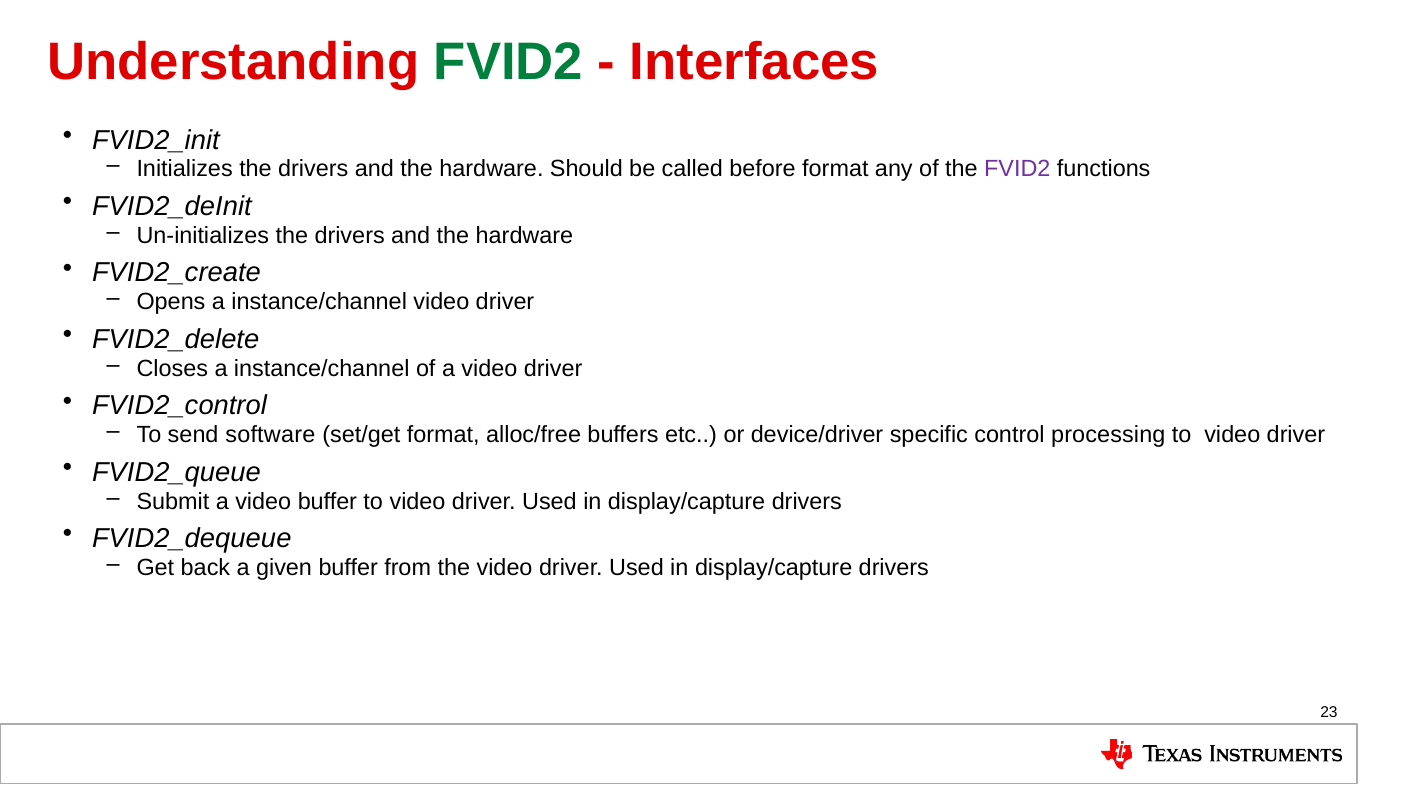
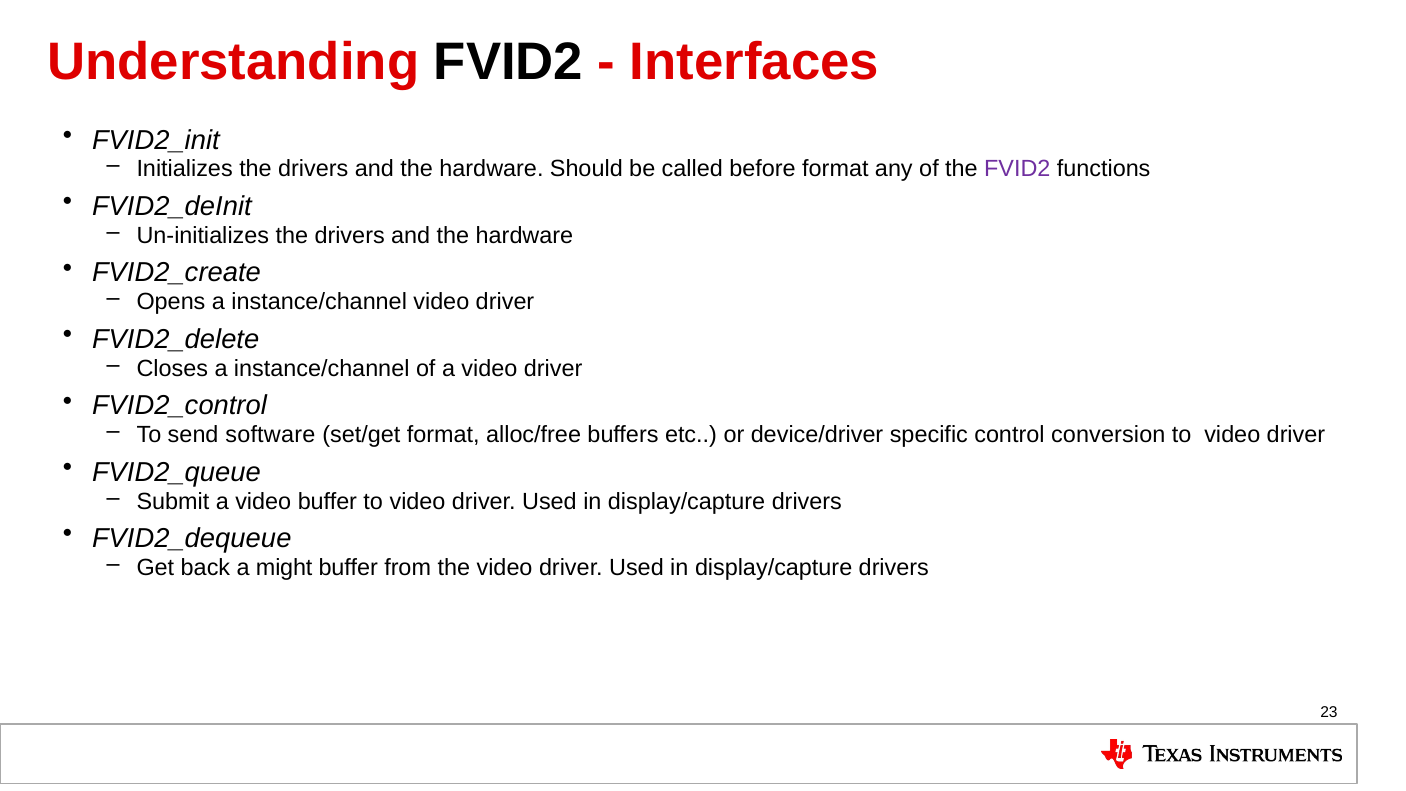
FVID2 colour: green -> black (509, 62)
processing: processing -> conversion (1108, 435)
given: given -> might (284, 568)
